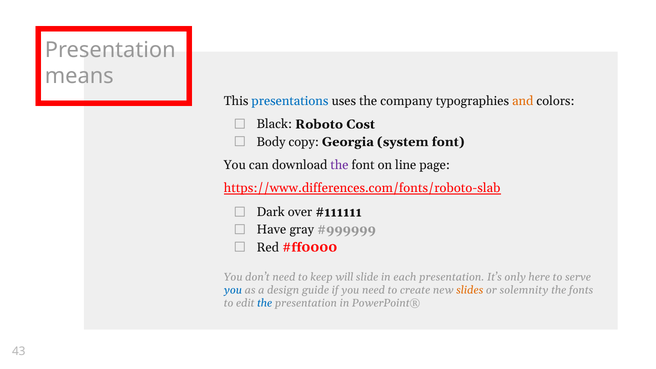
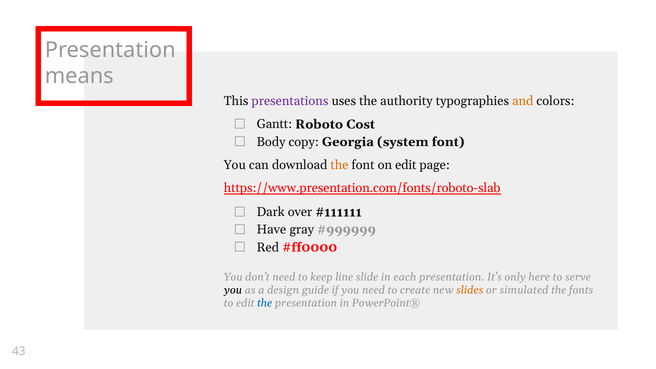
presentations colour: blue -> purple (290, 101)
company: company -> authority (406, 101)
Black: Black -> Gantt (274, 124)
the colour: purple -> orange (339, 165)
on line: line -> edit (406, 165)
https://www.differences.com/fonts/roboto-slab: https://www.differences.com/fonts/roboto-slab -> https://www.presentation.com/fonts/roboto-slab (362, 188)
will: will -> line (344, 277)
you colour: blue -> black (233, 290)
solemnity: solemnity -> simulated (524, 290)
